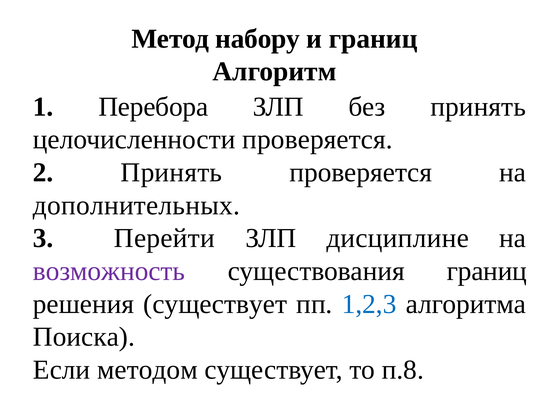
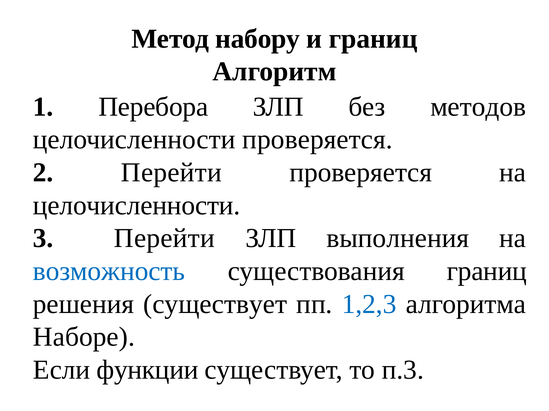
без принять: принять -> методов (478, 107)
2 Принять: Принять -> Перейти (171, 173)
дополнительных: дополнительных -> целочисленности (137, 206)
дисциплине: дисциплине -> выполнения (398, 239)
возможность colour: purple -> blue (109, 272)
Поиска: Поиска -> Наборе (84, 338)
методом: методом -> функции (148, 370)
п.8: п.8 -> п.3 (403, 370)
